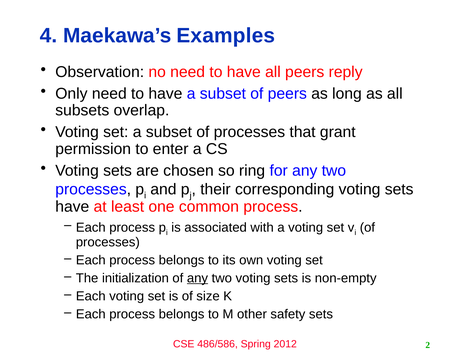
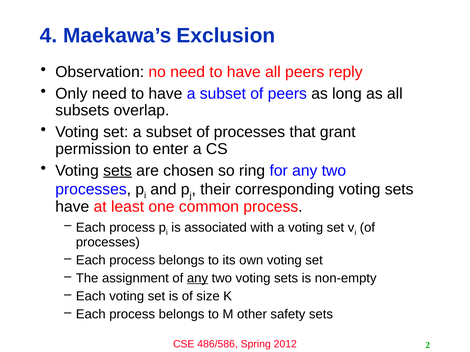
Examples: Examples -> Exclusion (226, 36)
sets underline: none -> present (118, 171)
initialization: initialization -> assignment (135, 278)
